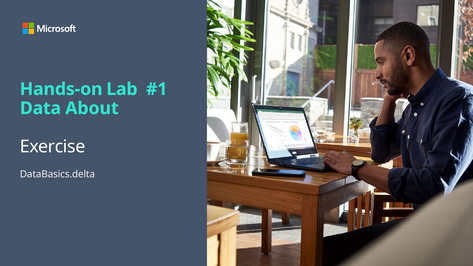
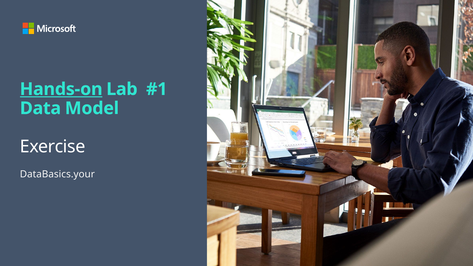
Hands-on underline: none -> present (61, 89)
About: About -> Model (92, 108)
DataBasics.delta: DataBasics.delta -> DataBasics.your (57, 174)
